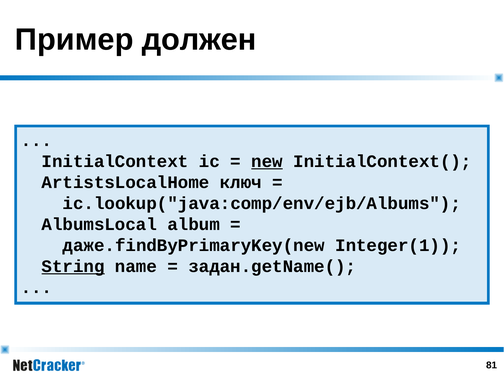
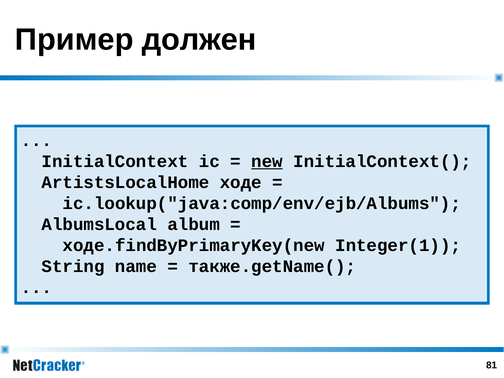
ключ: ключ -> ходе (241, 182)
даже.findByPrimaryKey(new: даже.findByPrimaryKey(new -> ходе.findByPrimaryKey(new (194, 245)
String underline: present -> none (73, 266)
задан.getName(: задан.getName( -> также.getName( (272, 266)
